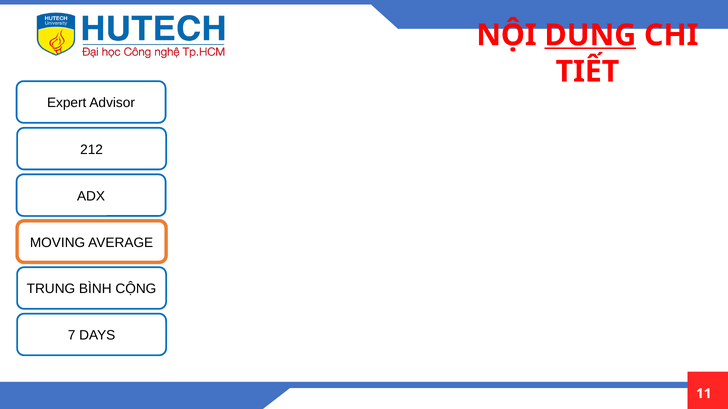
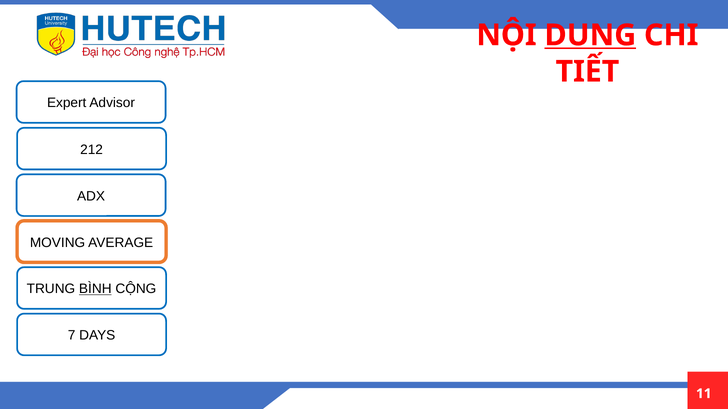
BÌNH underline: none -> present (95, 289)
